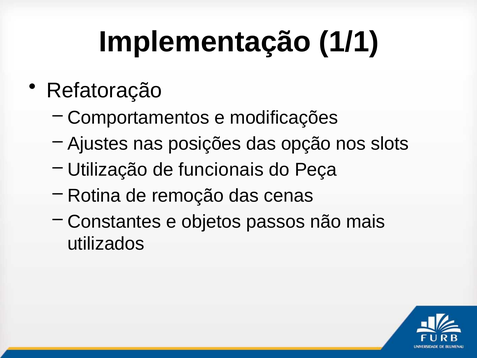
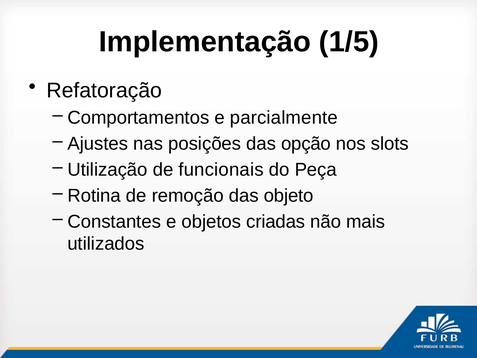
1/1: 1/1 -> 1/5 (349, 42)
modificações: modificações -> parcialmente (284, 118)
cenas: cenas -> objeto (289, 195)
passos: passos -> criadas (276, 221)
